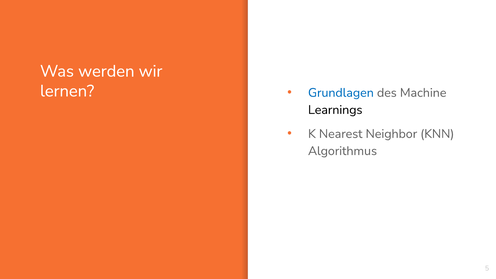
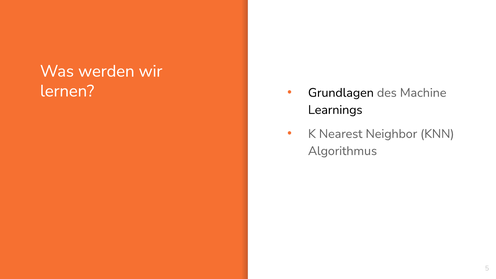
Grundlagen colour: blue -> black (341, 93)
